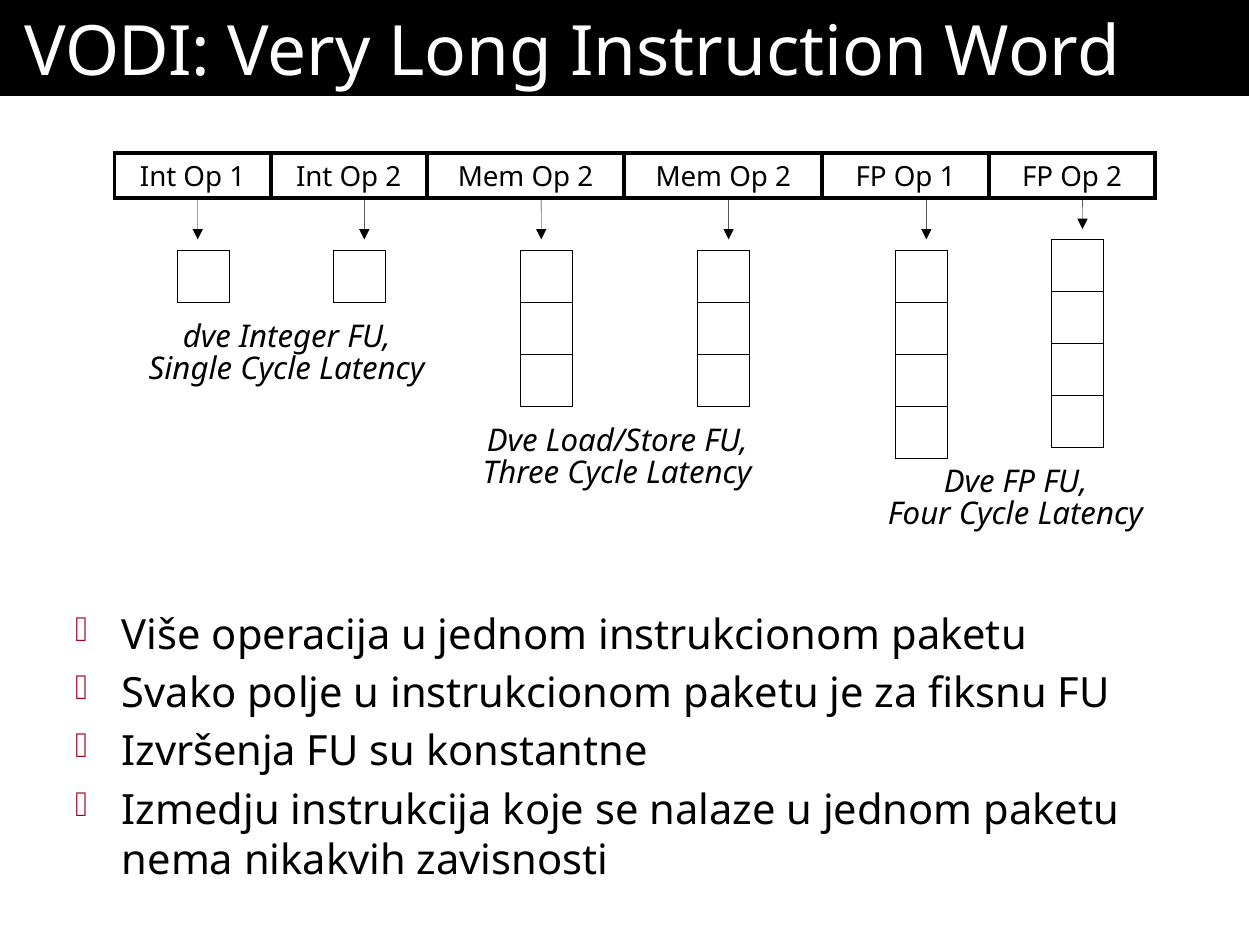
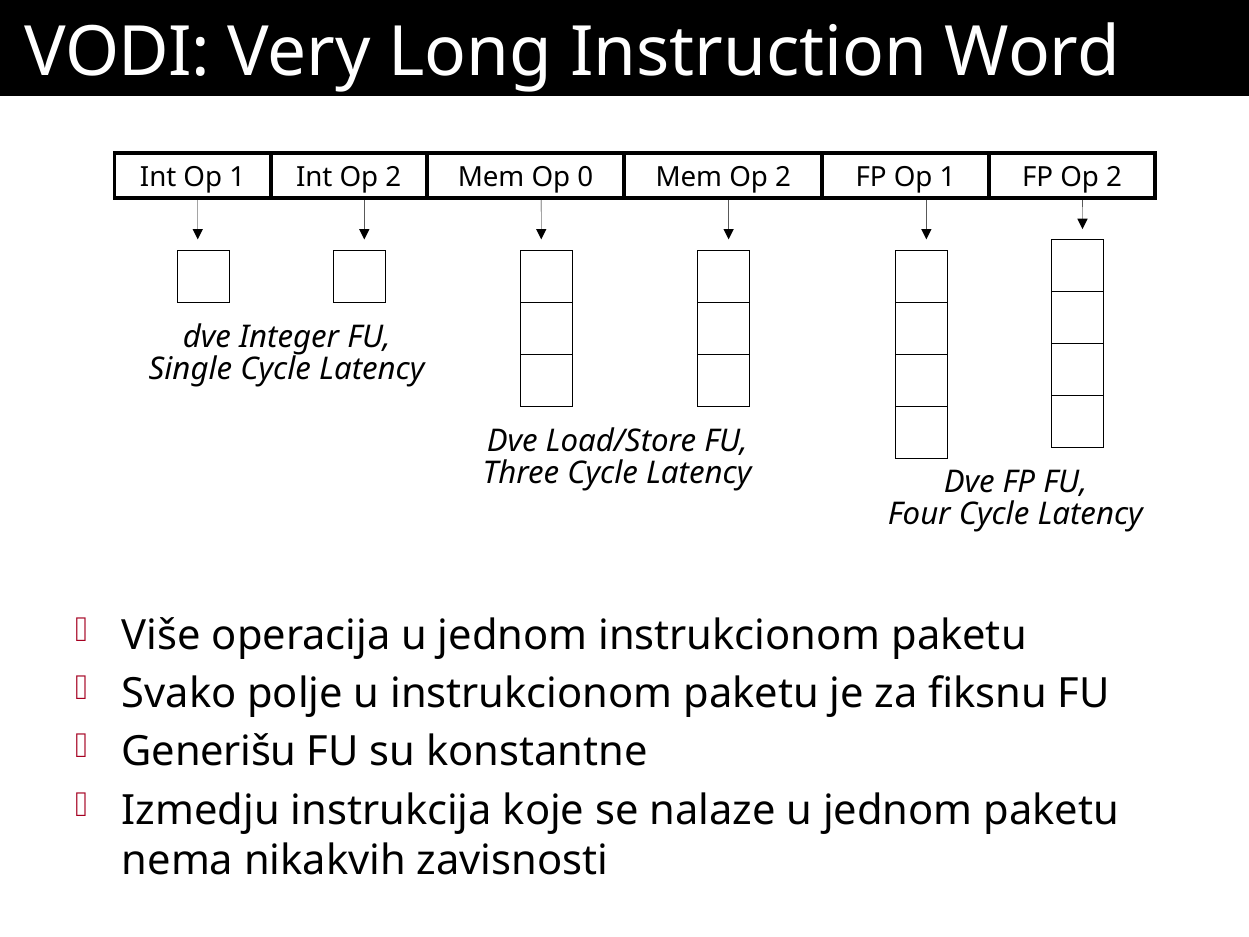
2: 2 -> 0 (585, 177)
Izvršenja: Izvršenja -> Generišu (209, 752)
